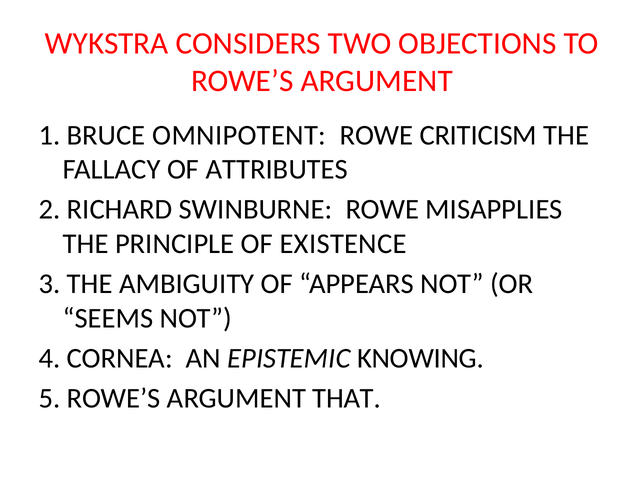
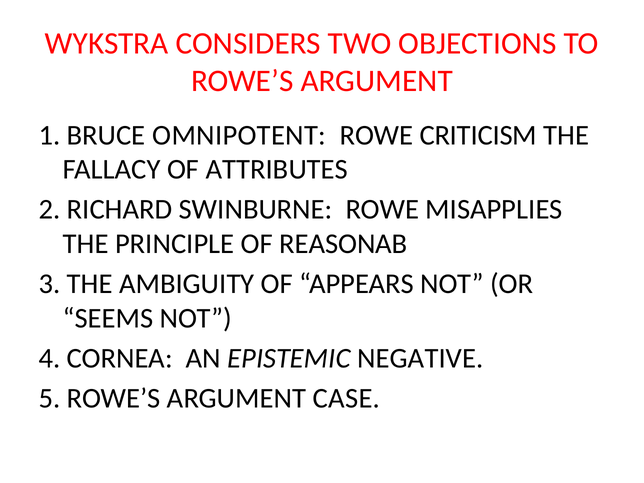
EXISTENCE: EXISTENCE -> REASONAB (343, 244)
KNOWING: KNOWING -> NEGATIVE (420, 358)
THAT: THAT -> CASE (346, 399)
